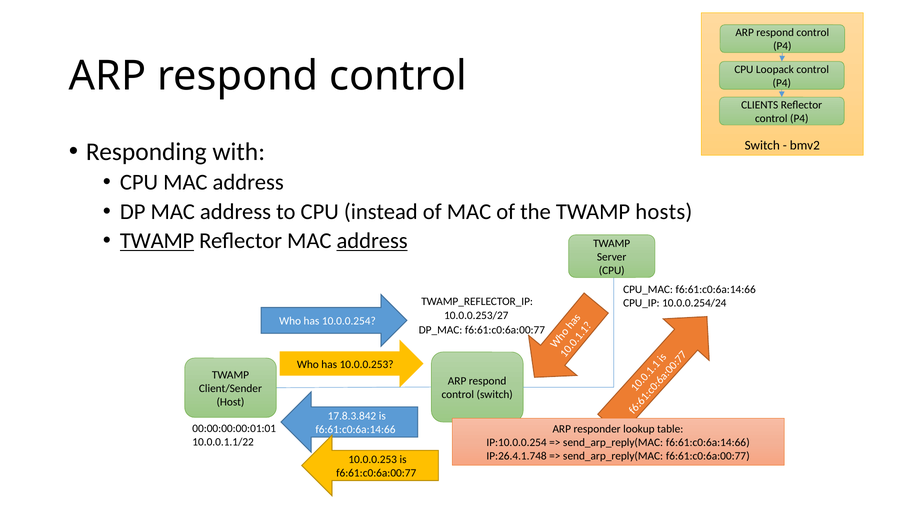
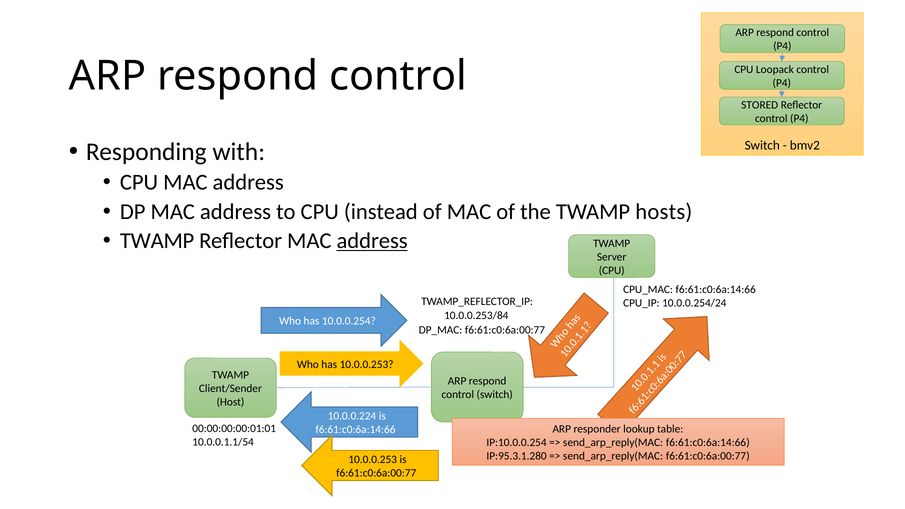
CLIENTS: CLIENTS -> STORED (760, 105)
TWAMP underline: present -> none (157, 241)
10.0.0.253/27: 10.0.0.253/27 -> 10.0.0.253/84 (476, 315)
17.8.3.842: 17.8.3.842 -> 10.0.0.224 (352, 416)
10.0.0.1.1/22: 10.0.0.1.1/22 -> 10.0.0.1.1/54 (223, 442)
IP:26.4.1.748: IP:26.4.1.748 -> IP:95.3.1.280 (517, 456)
